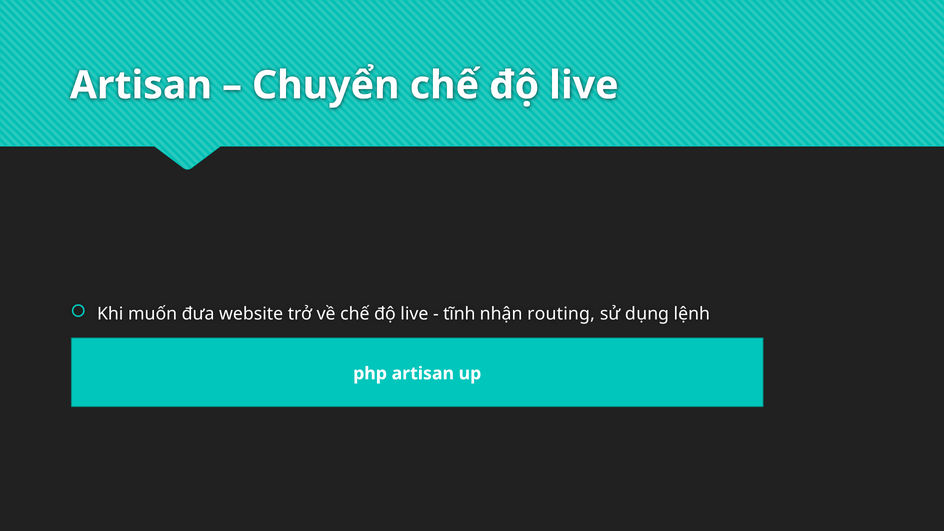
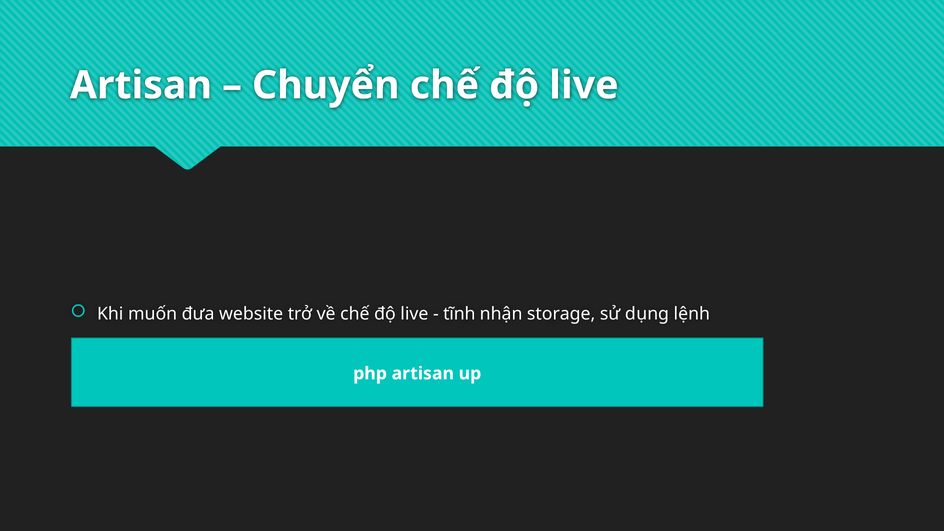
routing: routing -> storage (561, 314)
